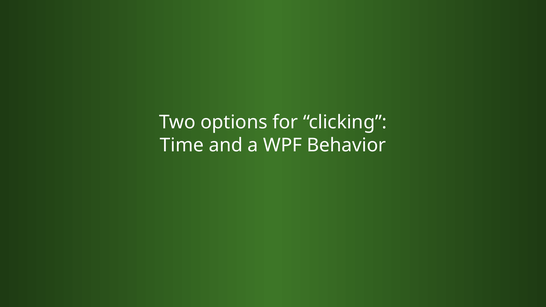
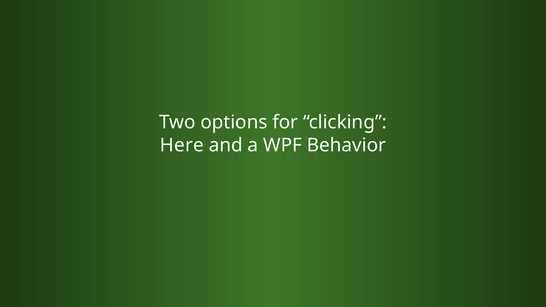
Time: Time -> Here (182, 145)
